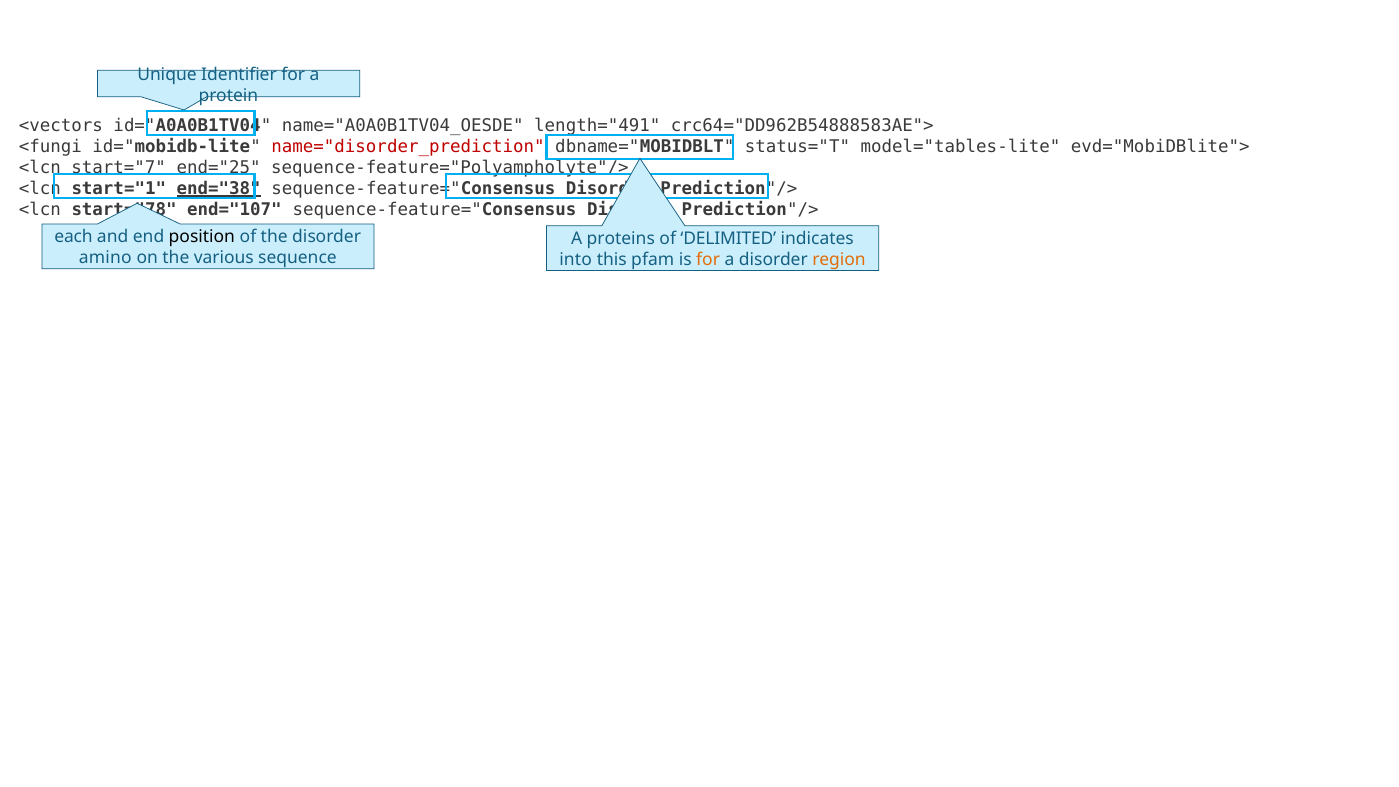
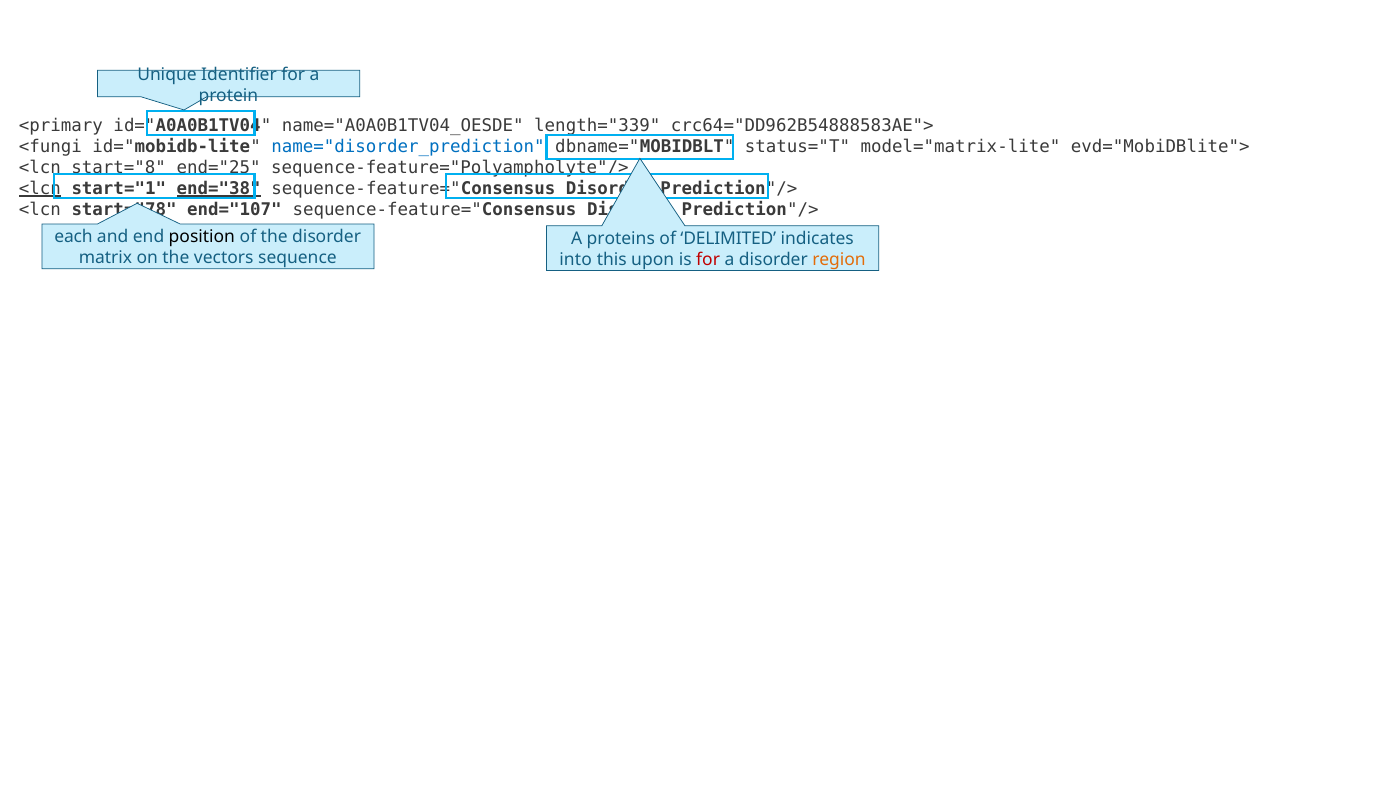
<vectors: <vectors -> <primary (61, 126)
length="491: length="491 -> length="339 (597, 126)
name="disorder_prediction colour: red -> blue (408, 146)
model="tables-lite: model="tables-lite -> model="matrix-lite (960, 146)
start="7: start="7 -> start="8 (119, 167)
<lcn underline: none -> present (40, 188)
amino: amino -> matrix (105, 258)
various: various -> vectors (224, 258)
pfam: pfam -> upon (653, 260)
for colour: orange -> red (708, 260)
